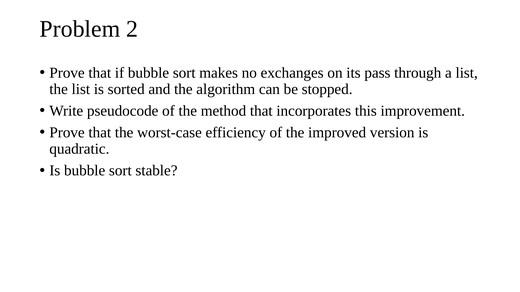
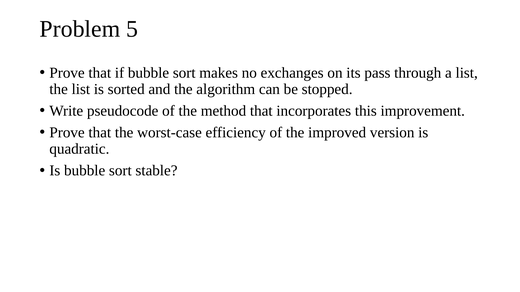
2: 2 -> 5 (132, 29)
